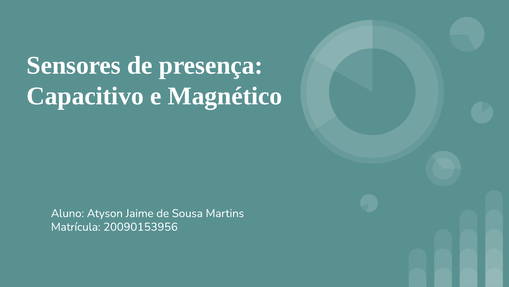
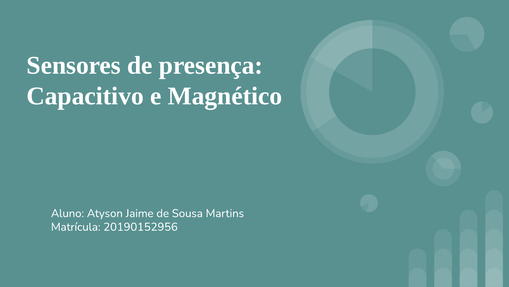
20090153956: 20090153956 -> 20190152956 (141, 226)
